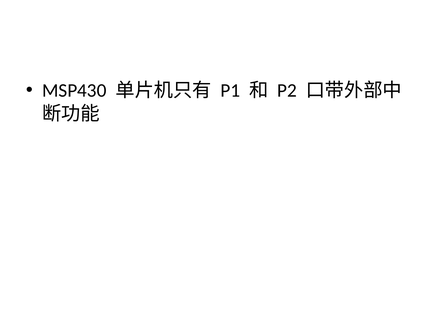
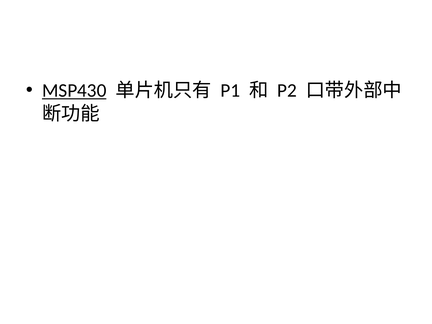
MSP430 underline: none -> present (74, 91)
